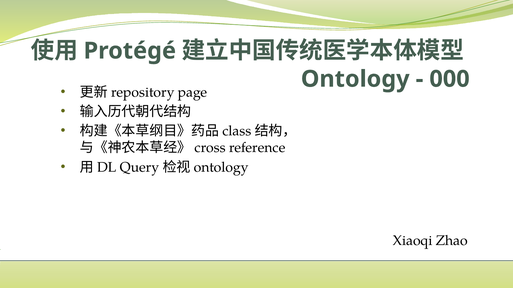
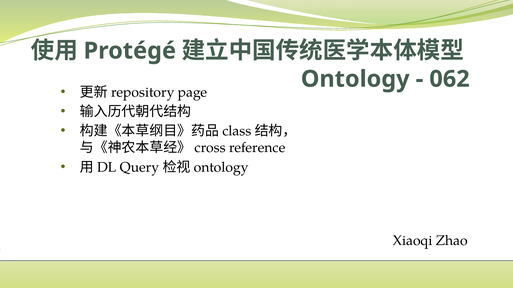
000: 000 -> 062 (450, 79)
